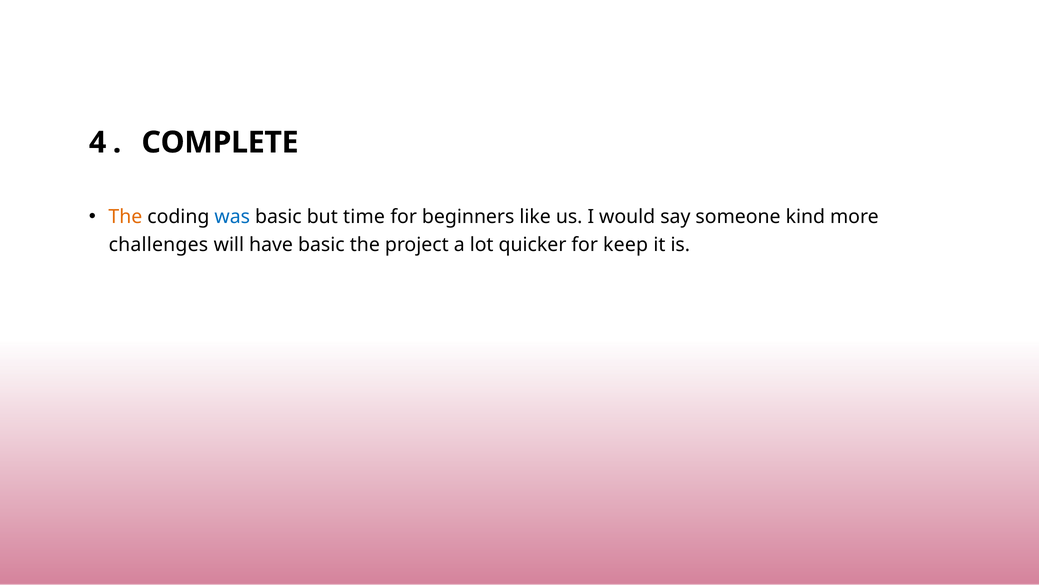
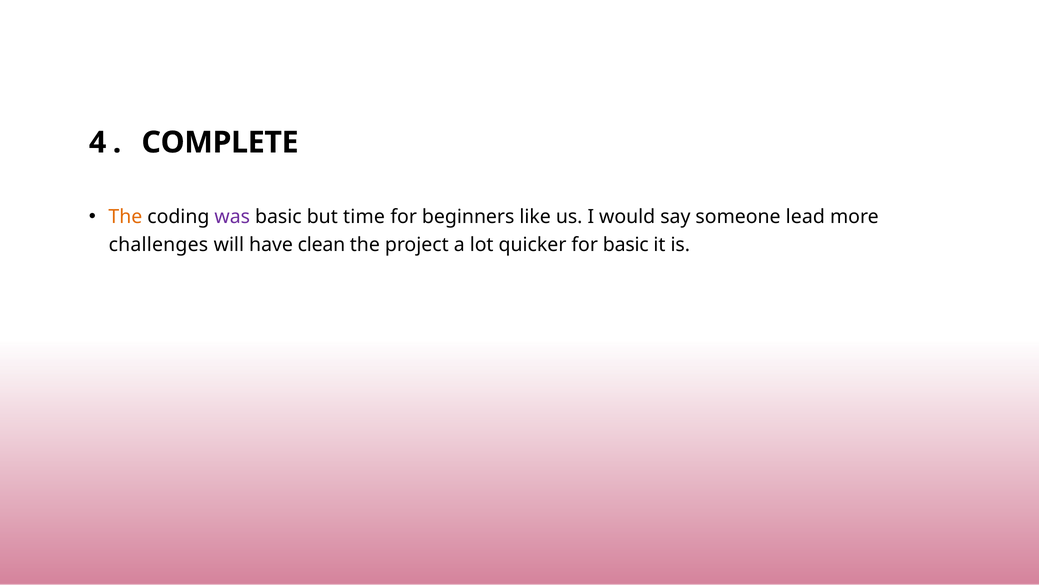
was colour: blue -> purple (232, 216)
kind: kind -> lead (805, 216)
have basic: basic -> clean (321, 244)
for keep: keep -> basic (626, 244)
